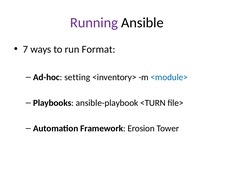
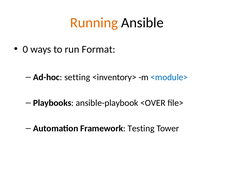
Running colour: purple -> orange (94, 23)
7: 7 -> 0 (25, 49)
<TURN: <TURN -> <OVER (153, 103)
Erosion: Erosion -> Testing (141, 128)
